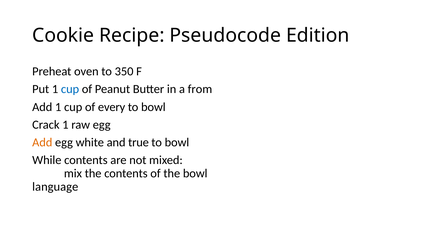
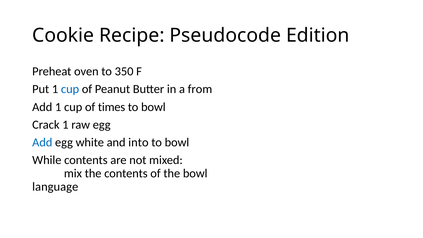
every: every -> times (112, 107)
Add colour: orange -> blue (42, 142)
true: true -> into (138, 142)
